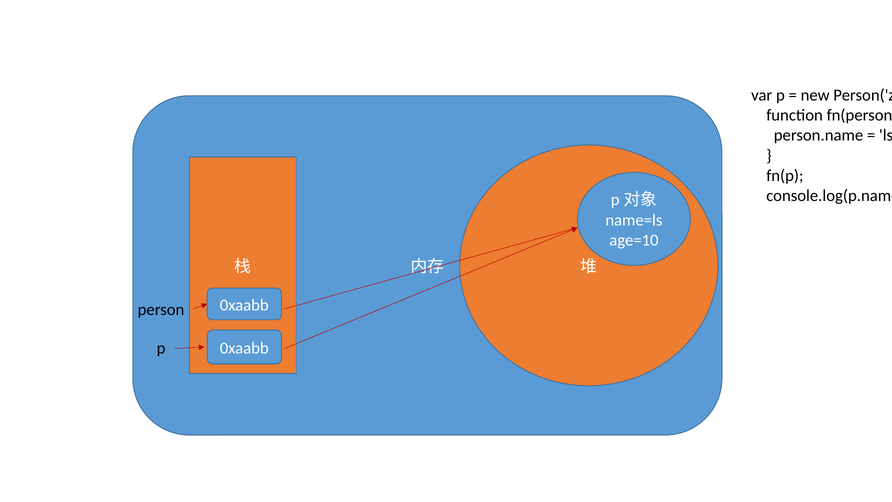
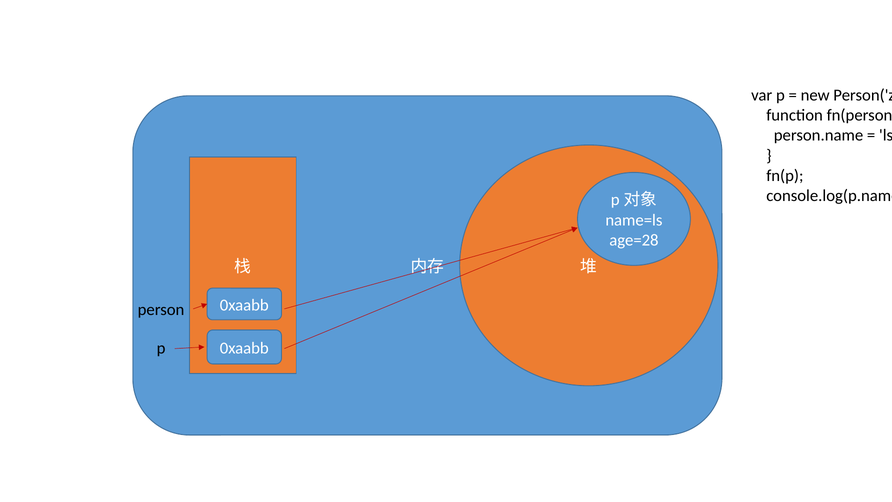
age=10: age=10 -> age=28 (634, 240)
